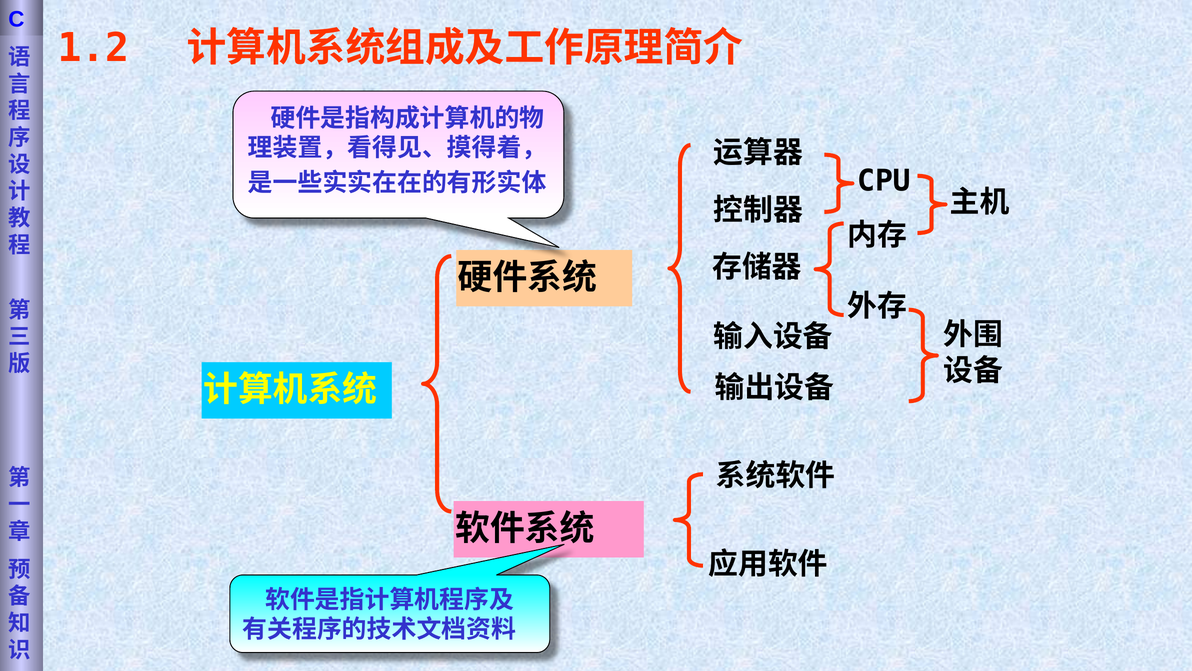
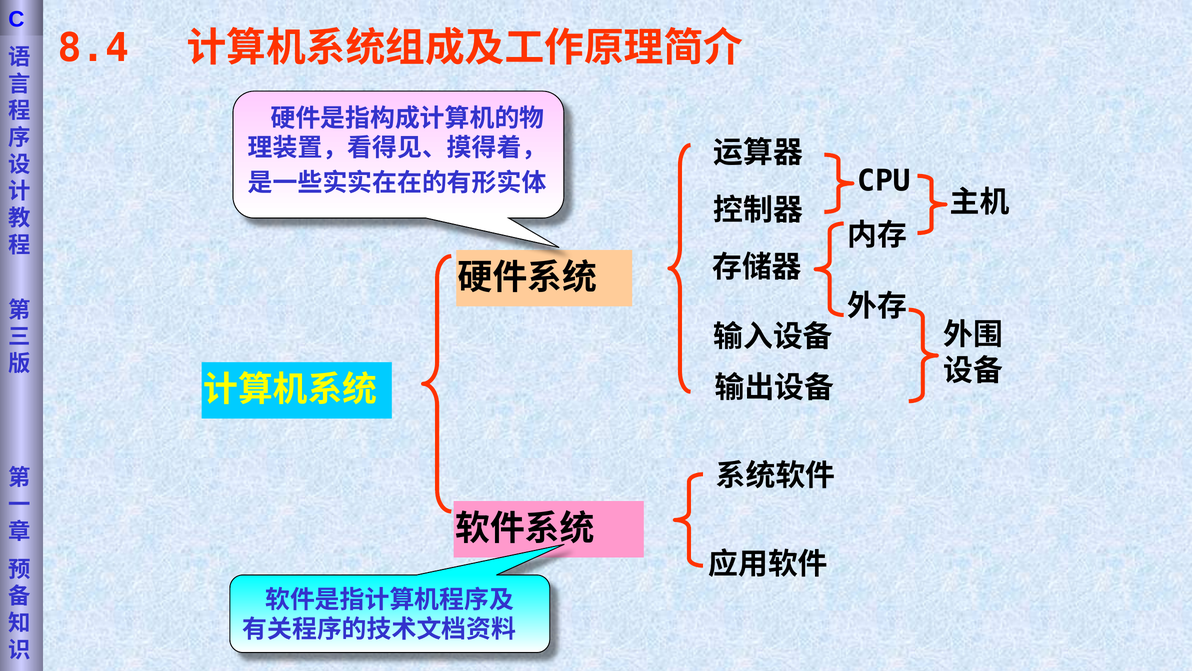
1.2: 1.2 -> 8.4 (93, 48)
